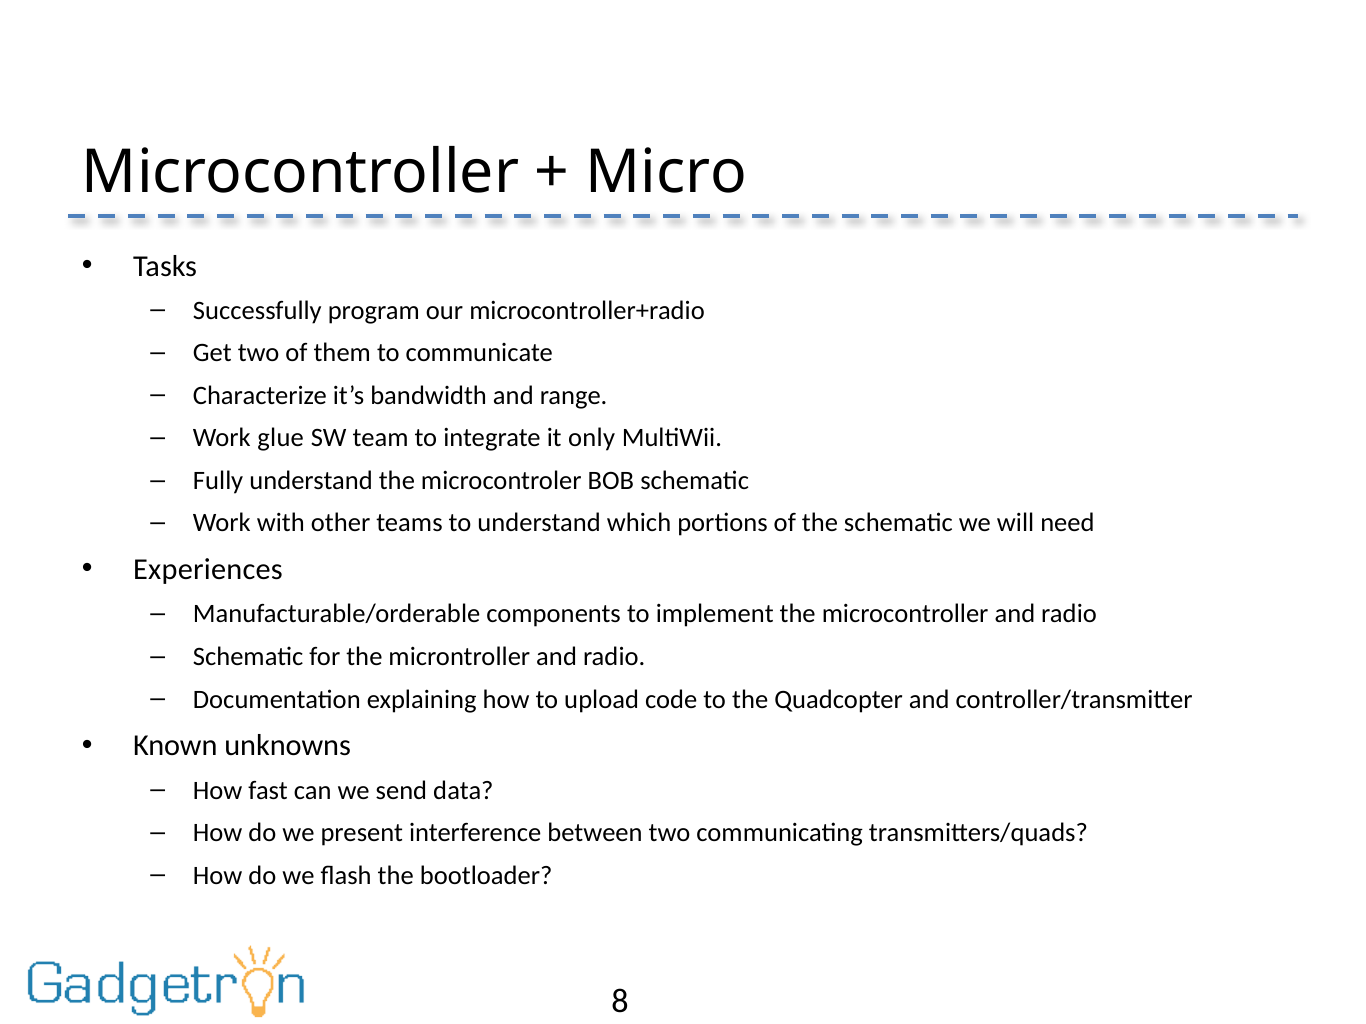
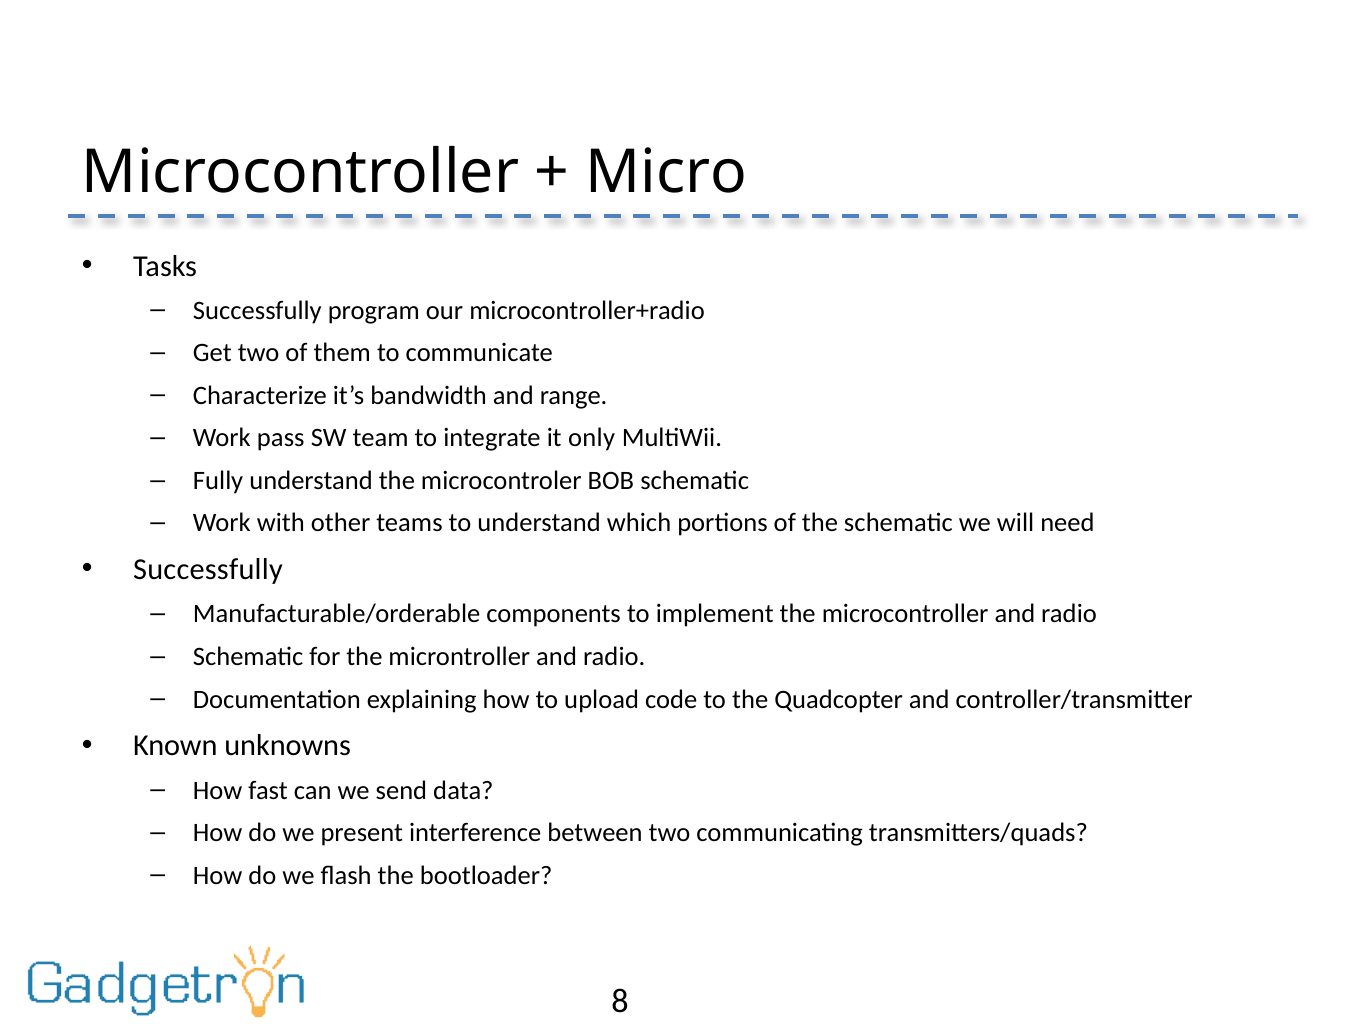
glue: glue -> pass (281, 438)
Experiences: Experiences -> Successfully (208, 570)
